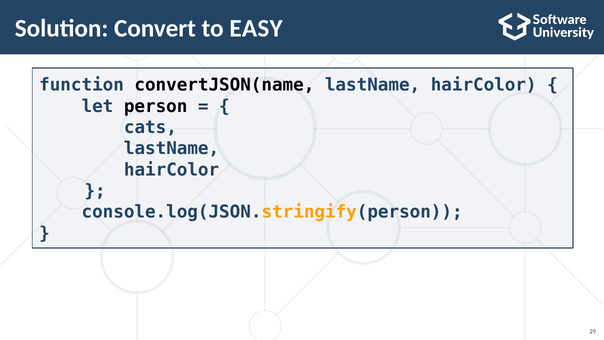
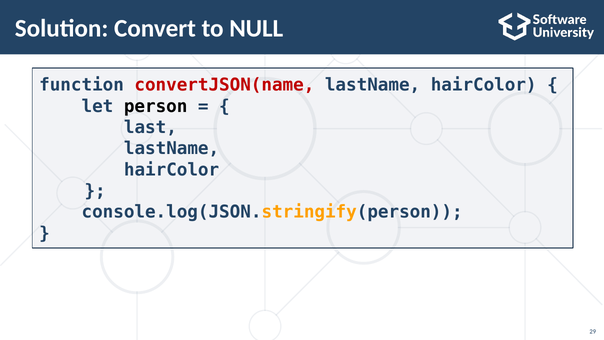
EASY: EASY -> NULL (256, 29)
convertJSON(name colour: black -> red (224, 85)
cats: cats -> last (150, 127)
